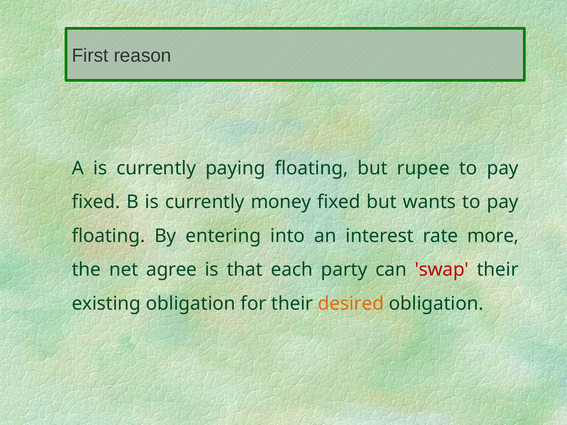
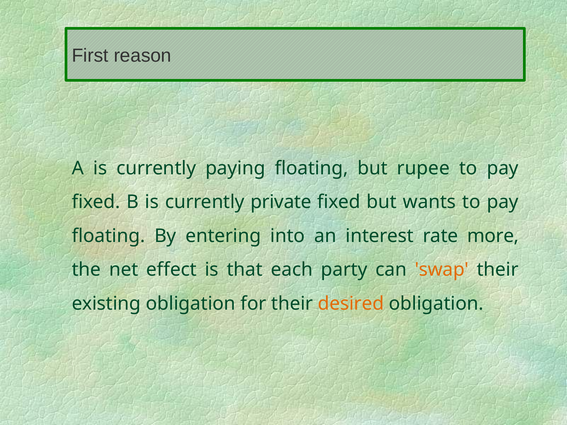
money: money -> private (281, 202)
agree: agree -> effect (171, 270)
swap colour: red -> orange (442, 270)
